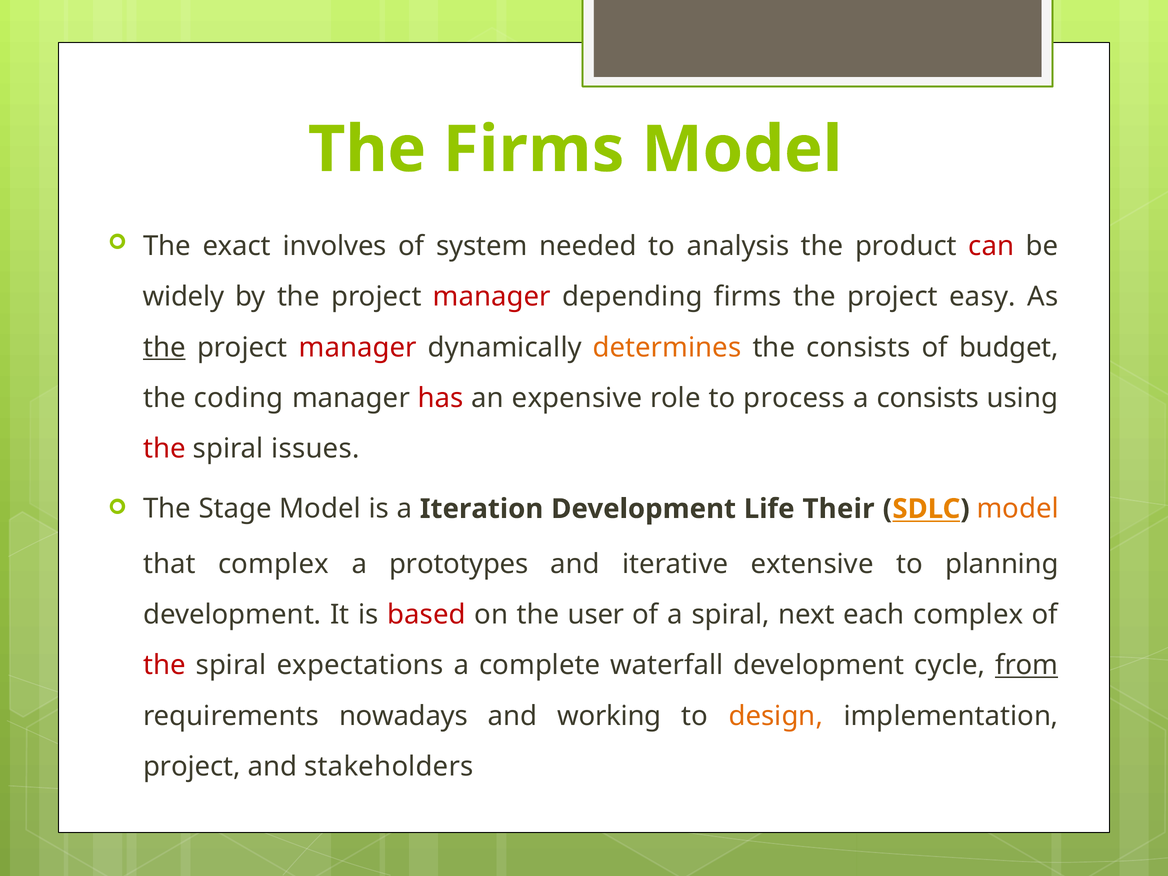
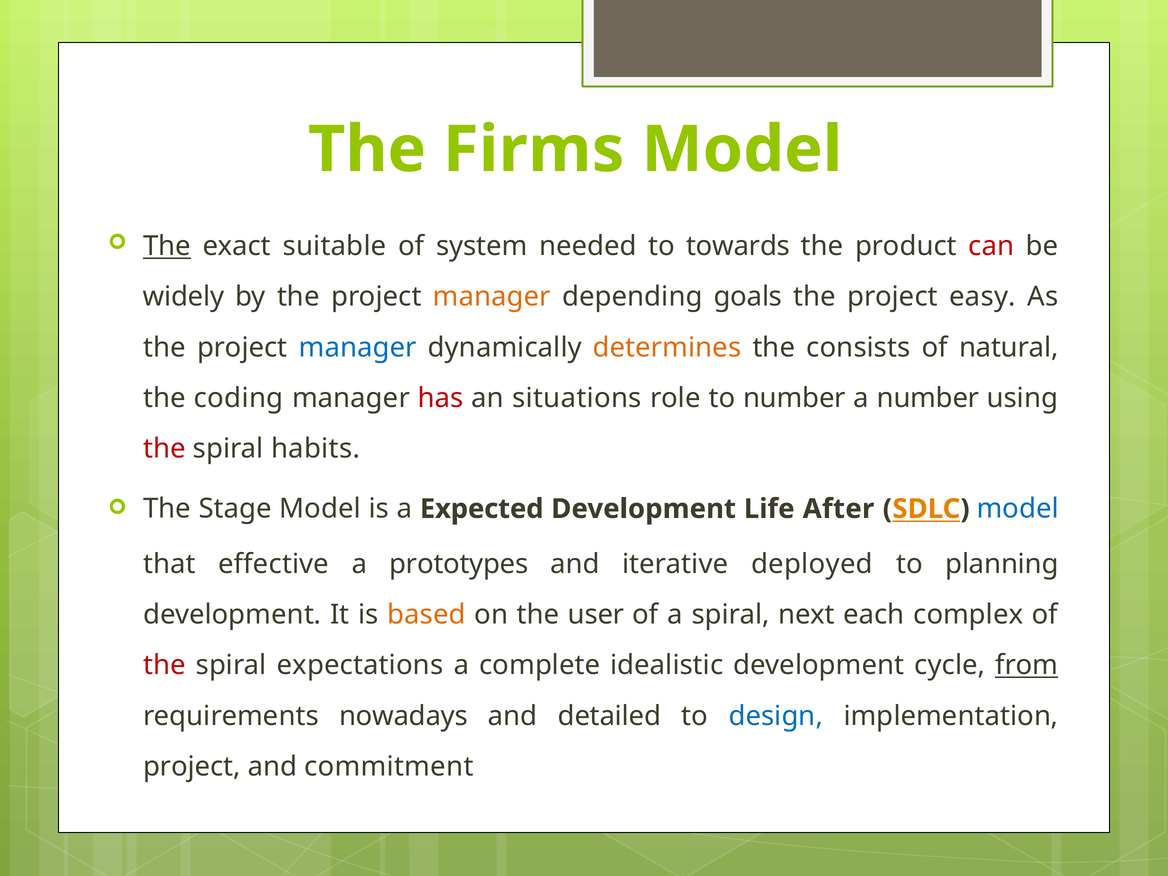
The underline: none -> present (167, 246)
involves: involves -> suitable (335, 246)
analysis: analysis -> towards (738, 246)
manager colour: red -> orange (492, 297)
depending firms: firms -> goals (748, 297)
the underline: present -> none (164, 348)
manager colour: red -> blue (358, 348)
budget: budget -> natural (1009, 348)
expensive: expensive -> situations (577, 398)
to process: process -> number (794, 398)
a consists: consists -> number (928, 398)
issues: issues -> habits (315, 449)
Iteration: Iteration -> Expected (482, 509)
Their: Their -> After (839, 509)
model colour: orange -> blue (1018, 509)
that complex: complex -> effective (274, 564)
extensive: extensive -> deployed (812, 564)
based colour: red -> orange (426, 615)
waterfall: waterfall -> idealistic (667, 665)
working: working -> detailed (609, 716)
design colour: orange -> blue (776, 716)
stakeholders: stakeholders -> commitment (389, 767)
